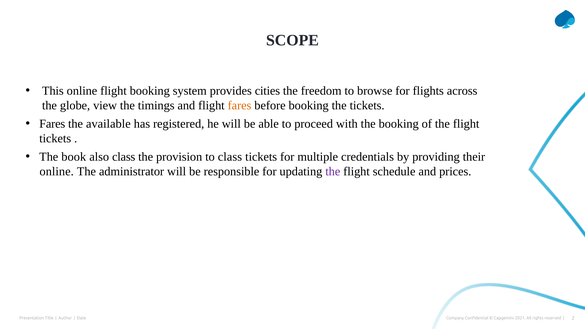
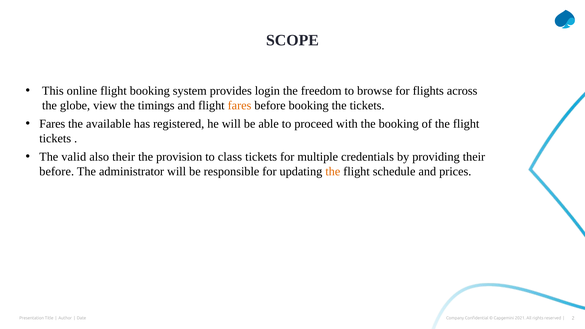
cities: cities -> login (267, 91)
book: book -> valid (74, 157)
also class: class -> their (124, 157)
online: online -> before (57, 171)
the colour: purple -> orange (333, 171)
